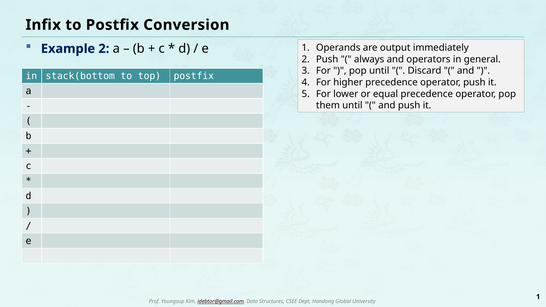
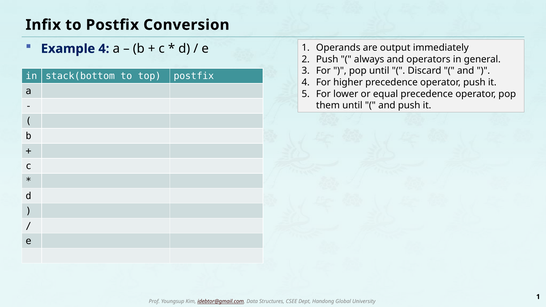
Example 2: 2 -> 4 (104, 49)
